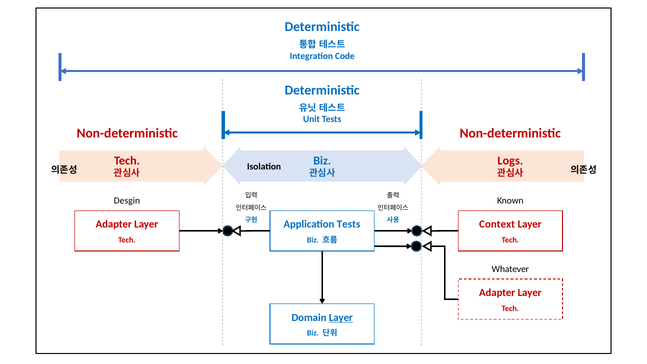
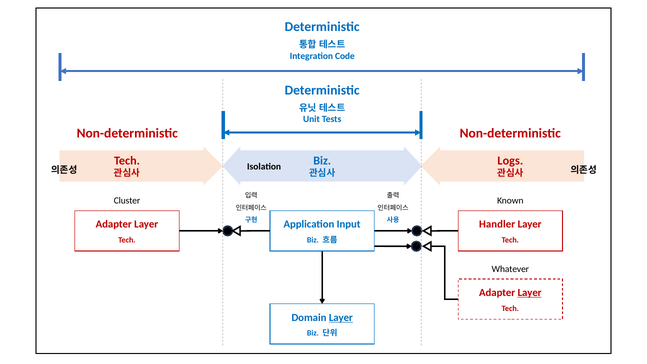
Desgin: Desgin -> Cluster (127, 200)
Application Tests: Tests -> Input (349, 224)
Context: Context -> Handler (497, 224)
Layer underline: none -> present (530, 293)
